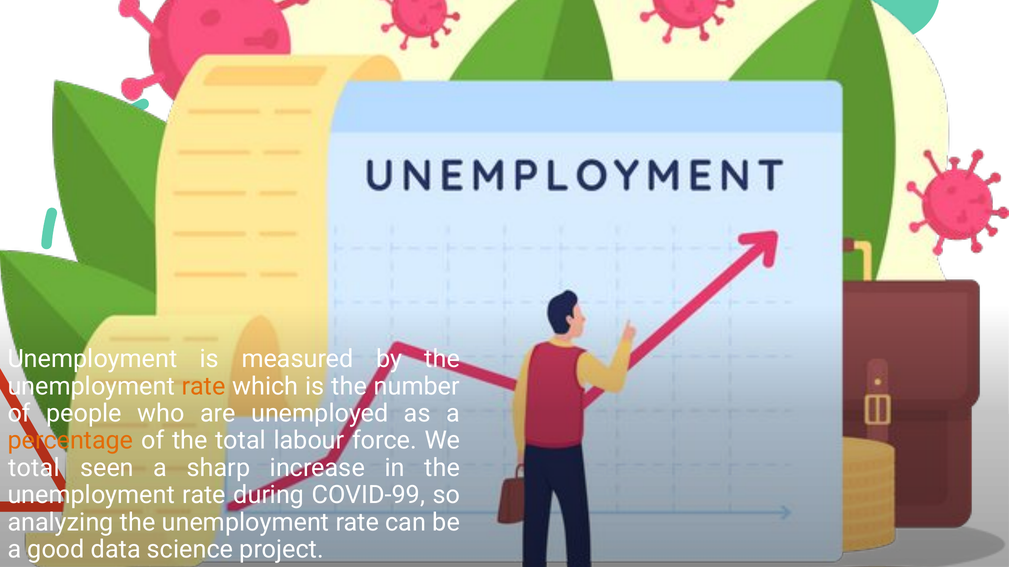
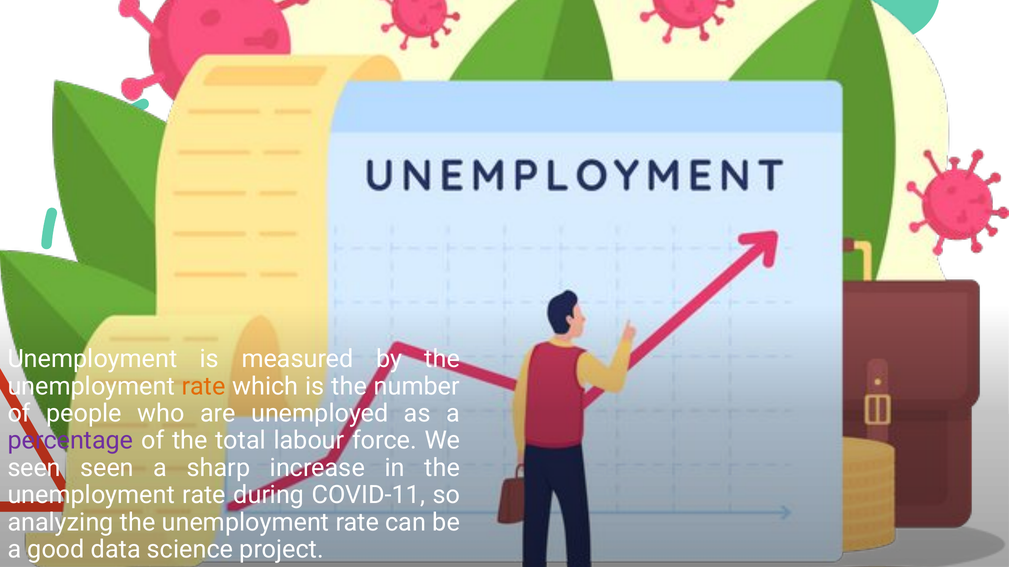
percentage colour: orange -> purple (70, 441)
total: total -> seen (34, 468)
COVID-99: COVID-99 -> COVID-11 (368, 496)
